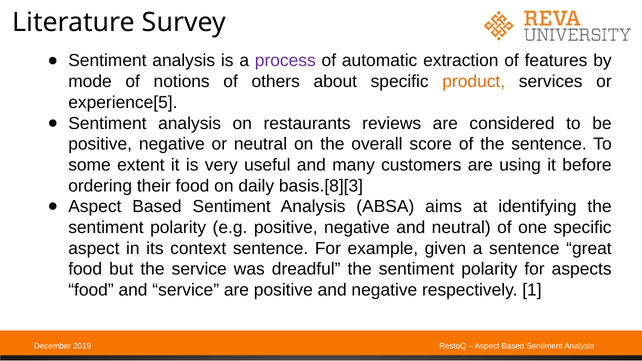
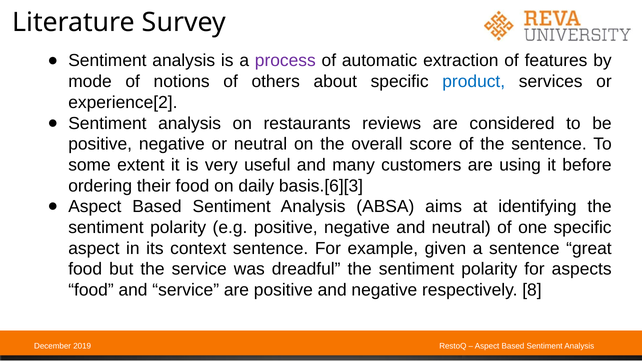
product colour: orange -> blue (474, 82)
experience[5: experience[5 -> experience[2 (123, 102)
basis.[8][3: basis.[8][3 -> basis.[6][3 (321, 186)
1: 1 -> 8 (532, 290)
